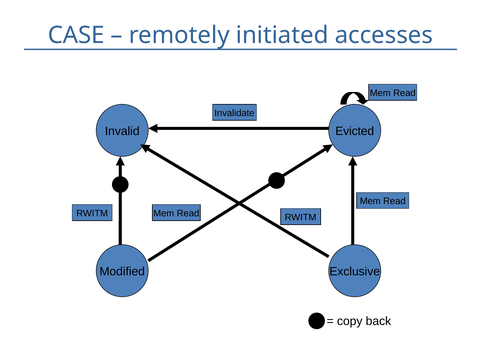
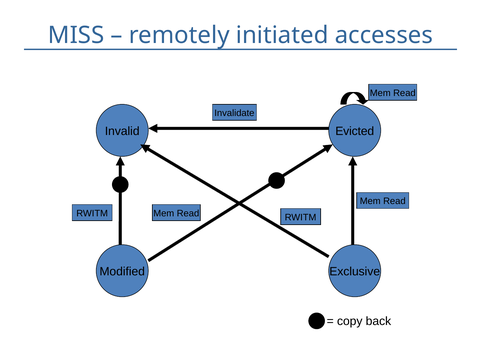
CASE: CASE -> MISS (76, 35)
